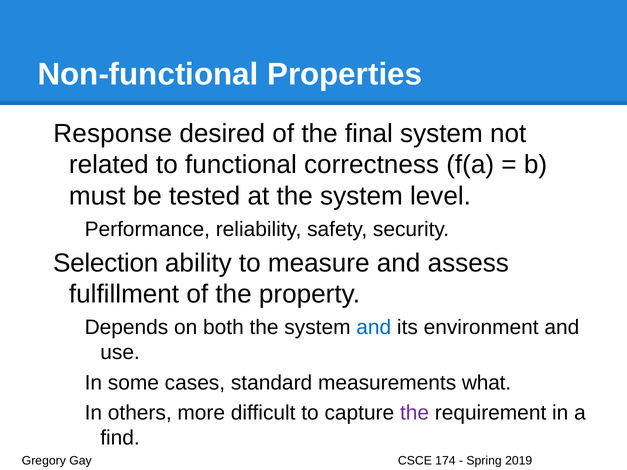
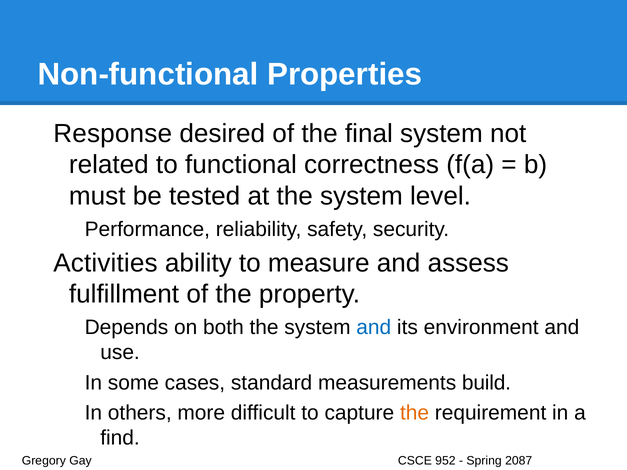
Selection: Selection -> Activities (105, 263)
what: what -> build (487, 383)
the colour: purple -> orange (415, 413)
174: 174 -> 952 (445, 461)
2019: 2019 -> 2087 (519, 461)
